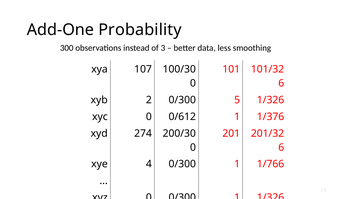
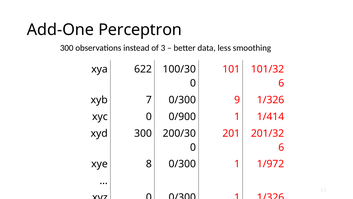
Probability: Probability -> Perceptron (140, 30)
107: 107 -> 622 (143, 69)
2: 2 -> 7 (149, 100)
5: 5 -> 9 (237, 100)
0/612: 0/612 -> 0/900 (182, 116)
1/376: 1/376 -> 1/414 (271, 116)
xyd 274: 274 -> 300 (143, 133)
4: 4 -> 8 (149, 164)
1/766: 1/766 -> 1/972 (271, 164)
